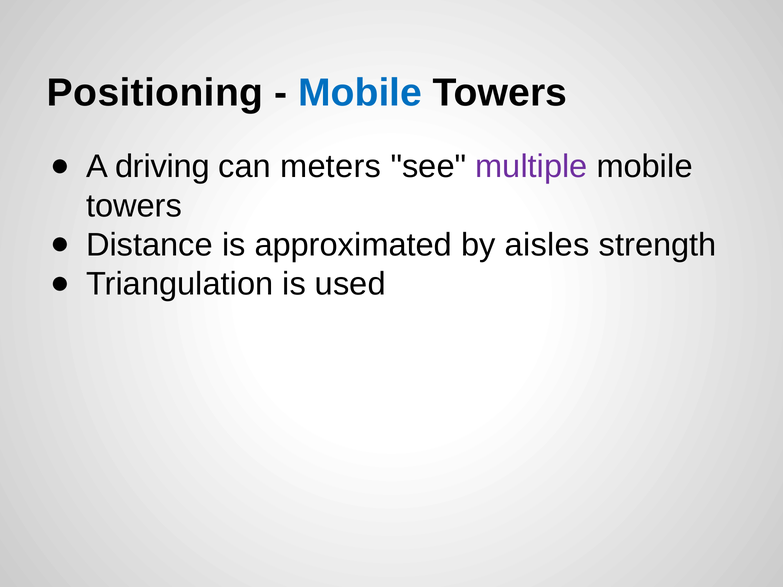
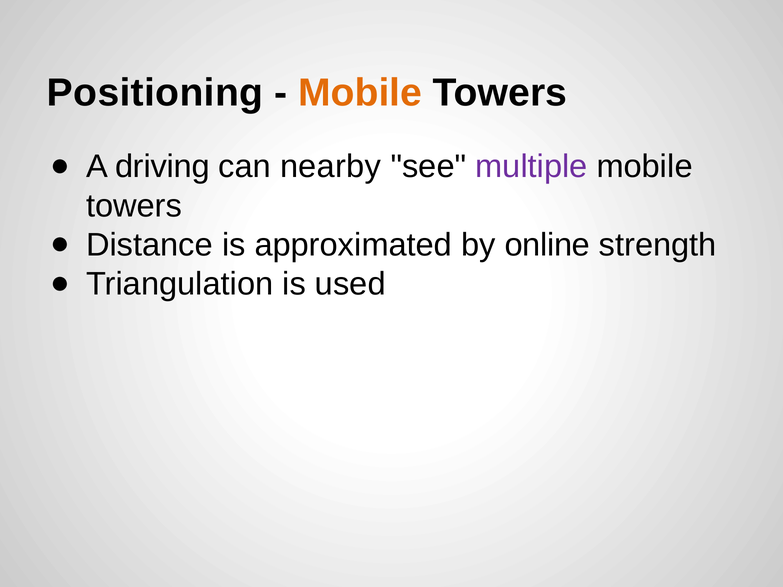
Mobile colour: blue -> orange (360, 93)
meters: meters -> nearby (331, 167)
aisles: aisles -> online (547, 245)
